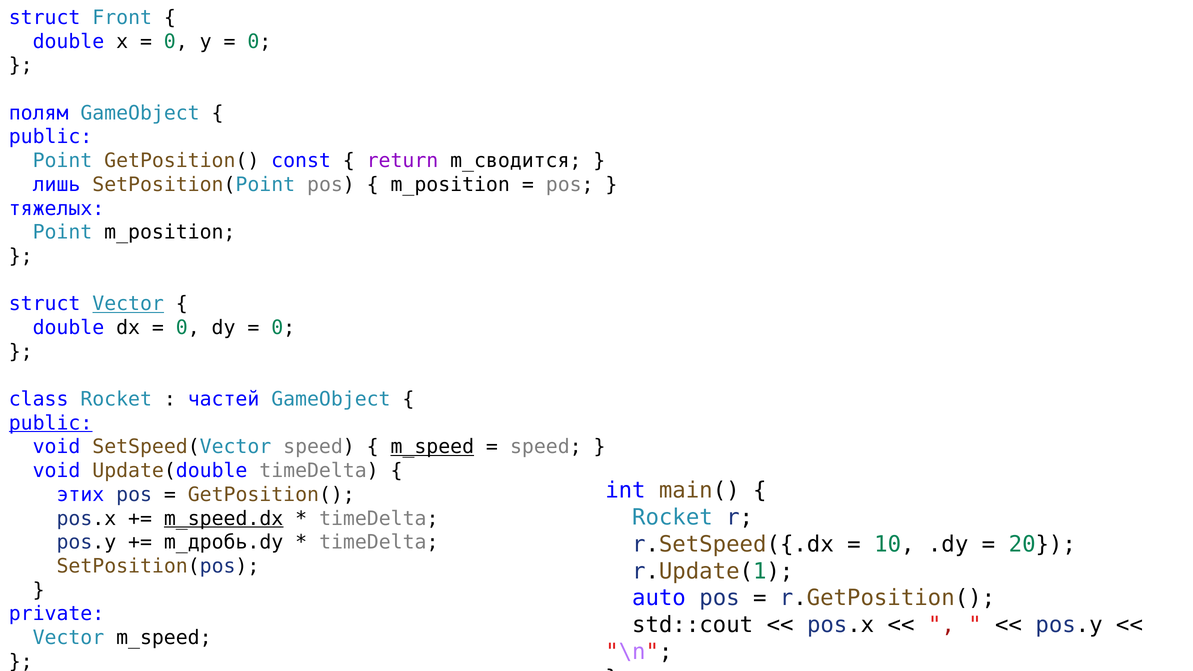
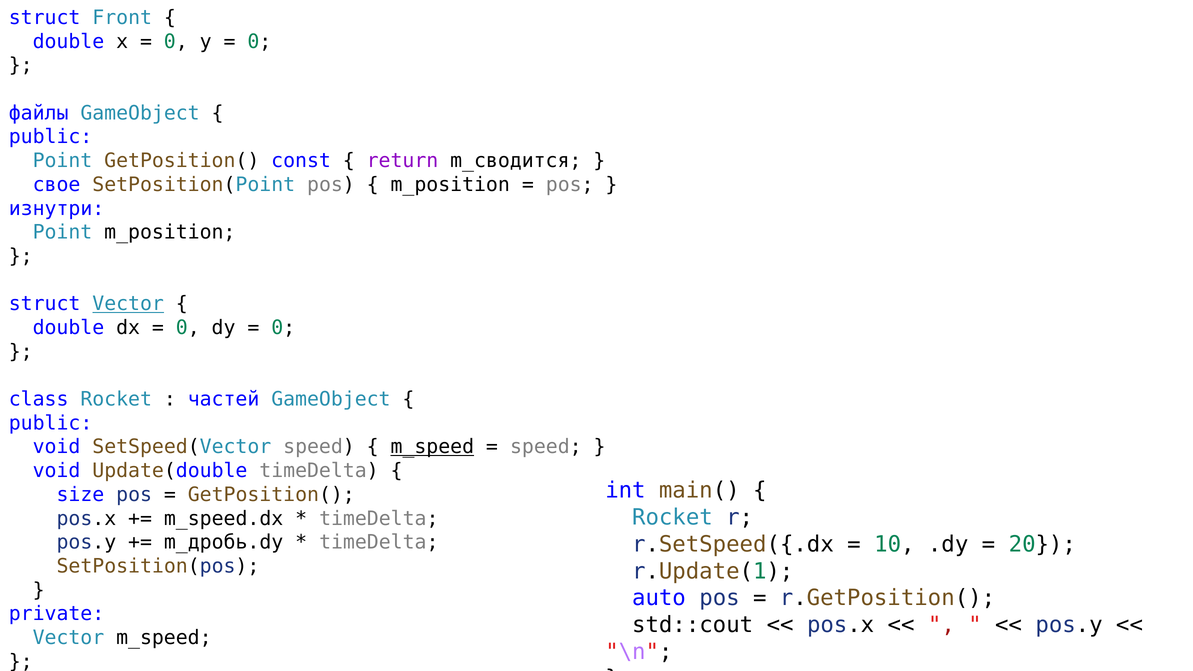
полям: полям -> файлы (39, 113)
лишь: лишь -> свое (57, 185)
тяжелых: тяжелых -> изнутри (57, 208)
public underline: present -> none (51, 423)
этих: этих -> size (80, 495)
m_speed.dx underline: present -> none (224, 518)
